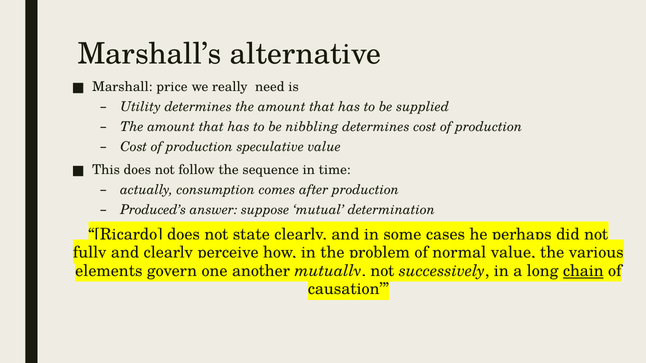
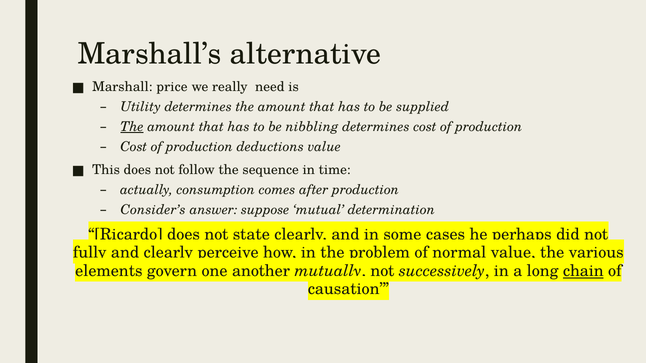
The underline: none -> present (132, 127)
speculative: speculative -> deductions (270, 147)
Produced’s: Produced’s -> Consider’s (153, 210)
